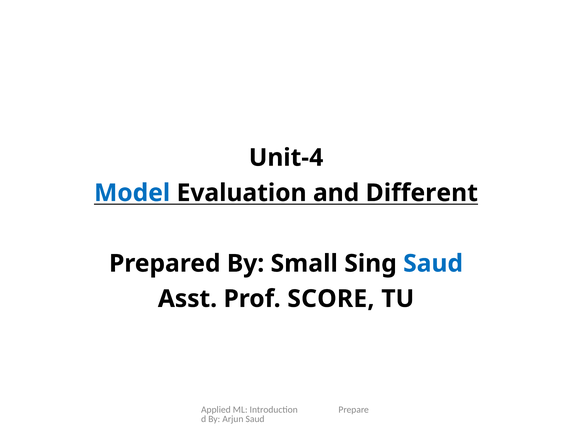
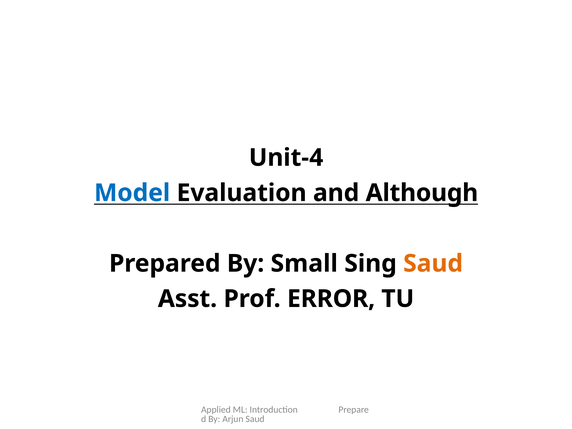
Different: Different -> Although (422, 193)
Saud colour: blue -> orange (433, 264)
SCORE: SCORE -> ERROR (331, 299)
